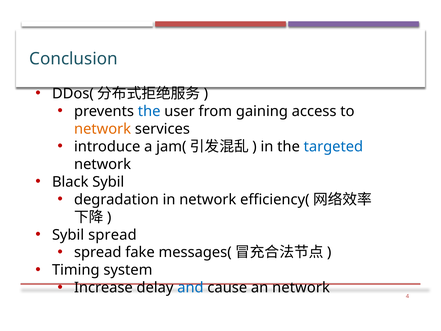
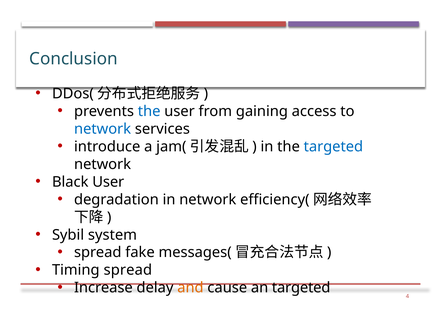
network colour: orange -> blue (103, 129)
Black Sybil: Sybil -> User (108, 182)
Sybil spread: spread -> system (112, 235)
Timing system: system -> spread (128, 270)
and colour: blue -> orange (190, 288)
an network: network -> targeted (301, 288)
